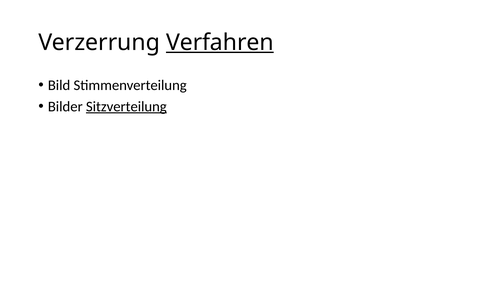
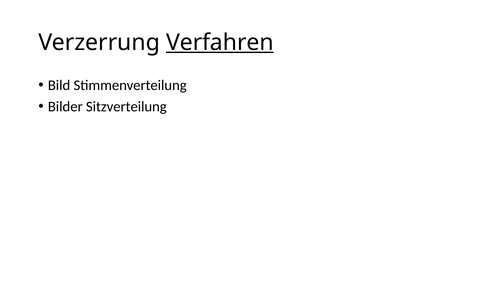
Sitzverteilung underline: present -> none (126, 106)
